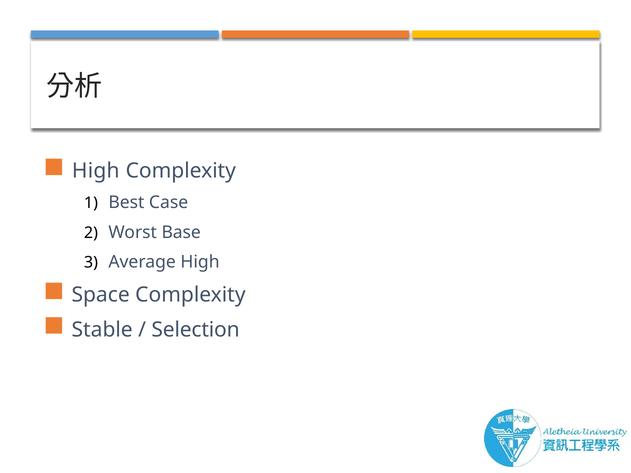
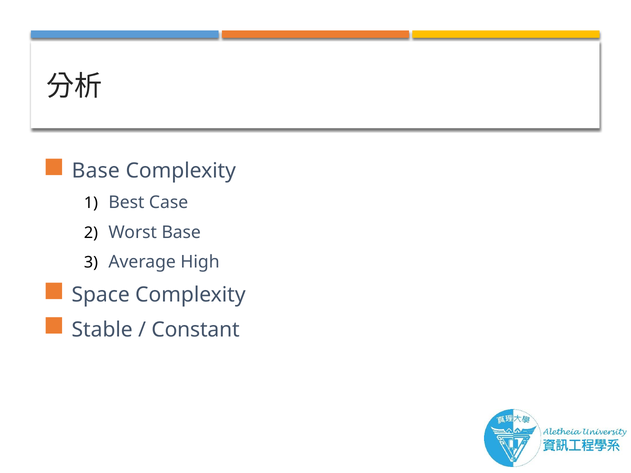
High: High -> Base (96, 171)
Selection: Selection -> Constant (196, 330)
